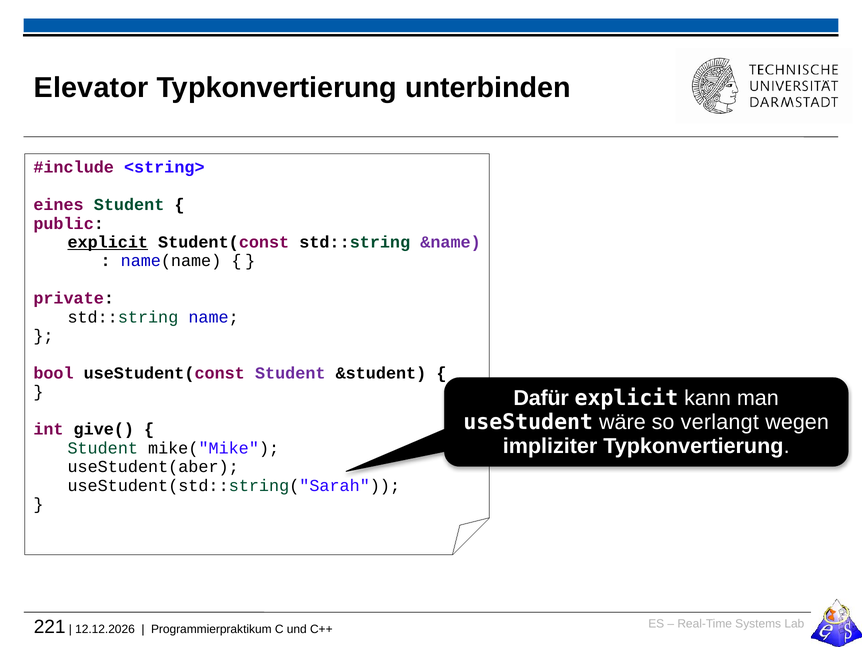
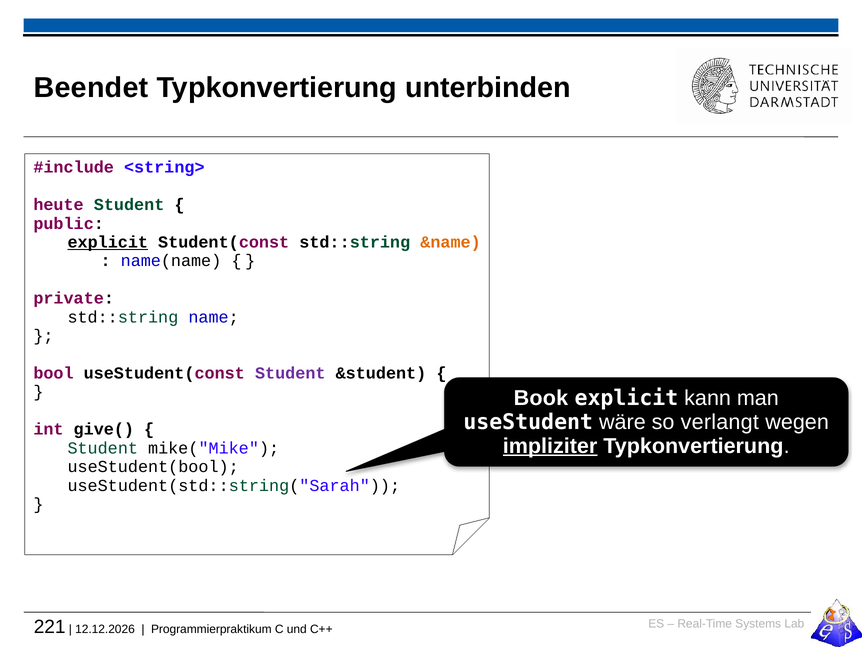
Elevator: Elevator -> Beendet (91, 88)
eines: eines -> heute (59, 205)
&name colour: purple -> orange (451, 242)
Dafür: Dafür -> Book (541, 398)
impliziter underline: none -> present (550, 446)
useStudent(aber: useStudent(aber -> useStudent(bool (153, 466)
